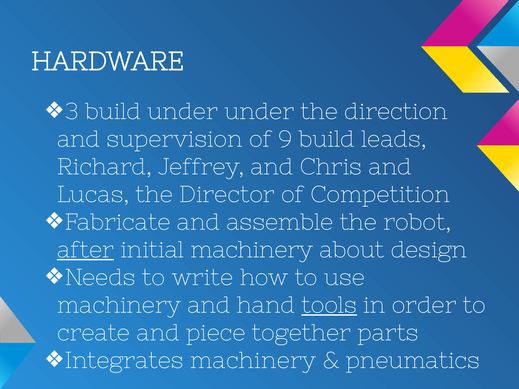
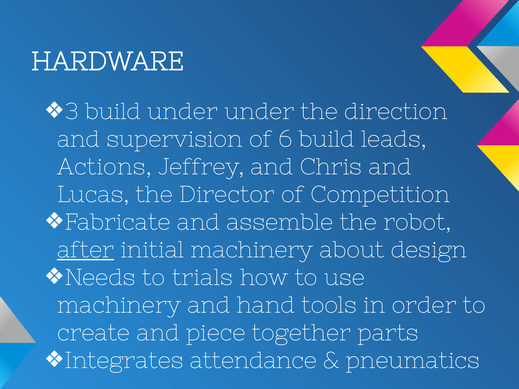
9: 9 -> 6 (285, 139)
Richard: Richard -> Actions (104, 167)
write: write -> trials (202, 278)
tools underline: present -> none (329, 305)
machinery: machinery -> attendance (253, 361)
